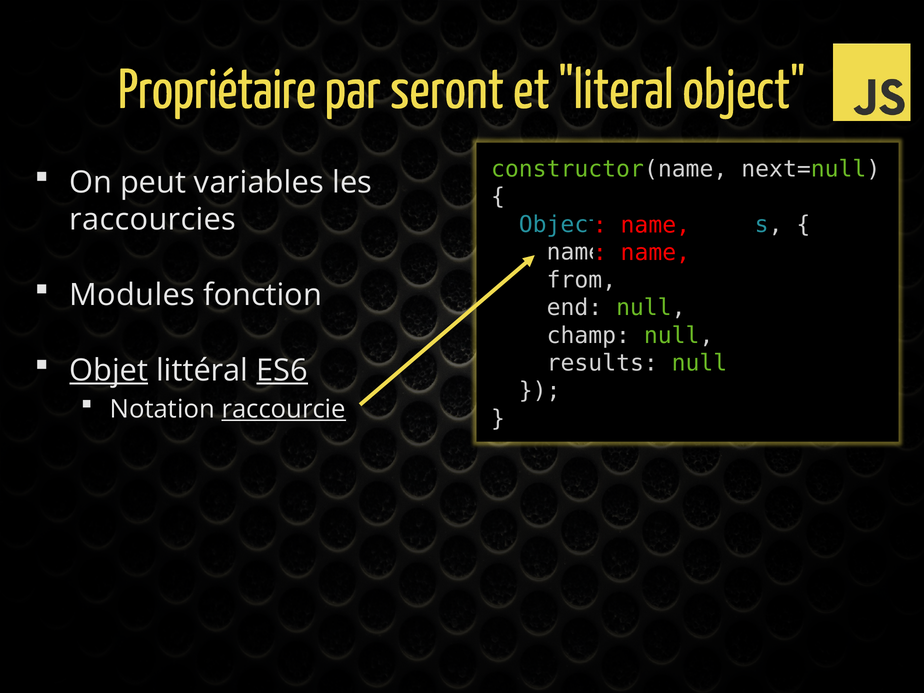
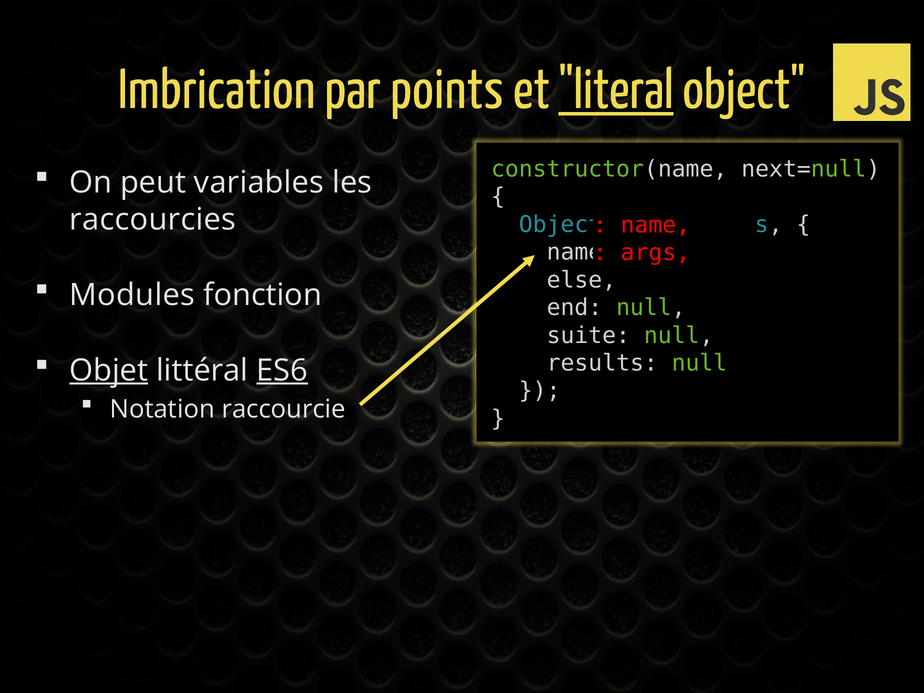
Propriétaire: Propriétaire -> Imbrication (217, 89)
seront: seront -> points (447, 89)
literal underline: none -> present (616, 89)
name: name -> args (655, 253)
from: from -> else (581, 280)
champ: champ -> suite (588, 335)
raccourcie underline: present -> none (284, 409)
